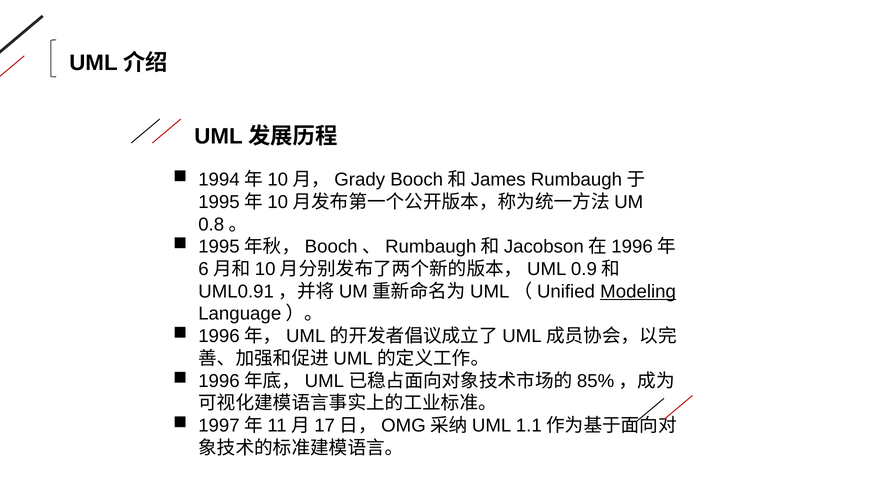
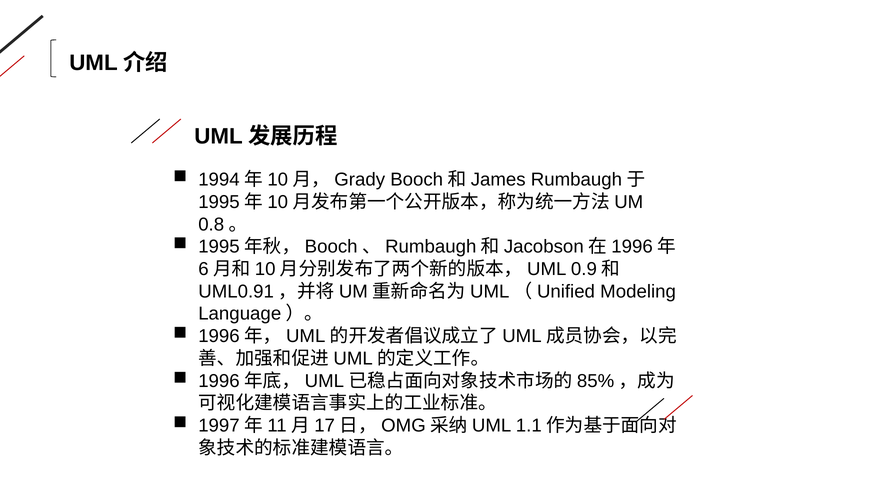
Modeling underline: present -> none (638, 291)
